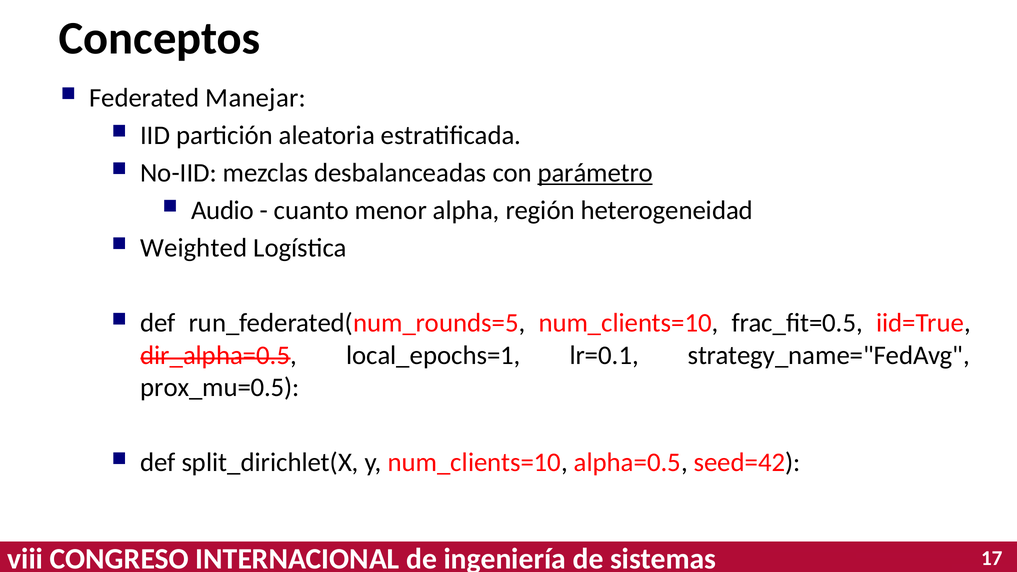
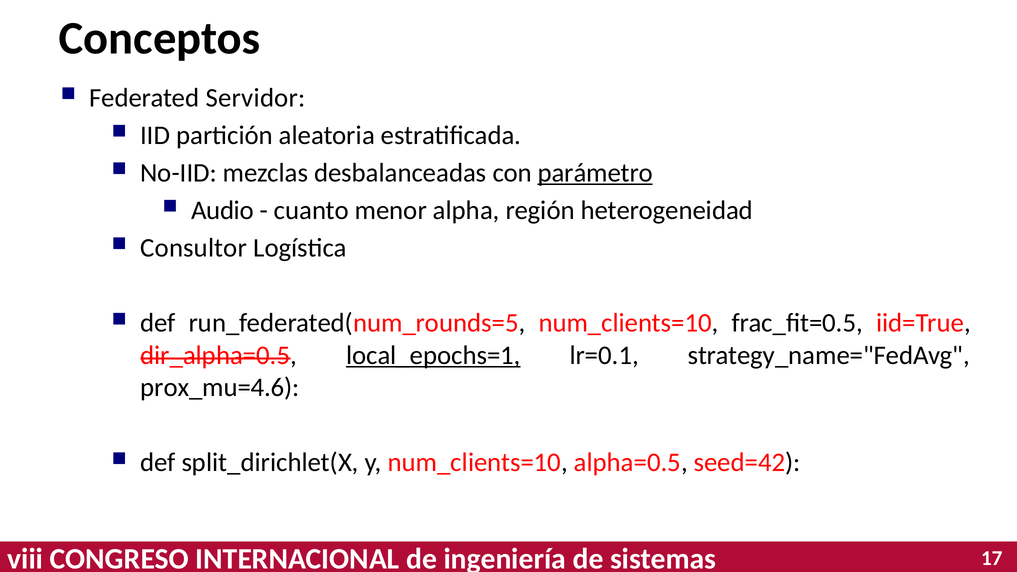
Manejar: Manejar -> Servidor (256, 98)
Weighted: Weighted -> Consultor (194, 248)
local_epochs=1 underline: none -> present (433, 355)
prox_mu=0.5: prox_mu=0.5 -> prox_mu=4.6 (220, 388)
